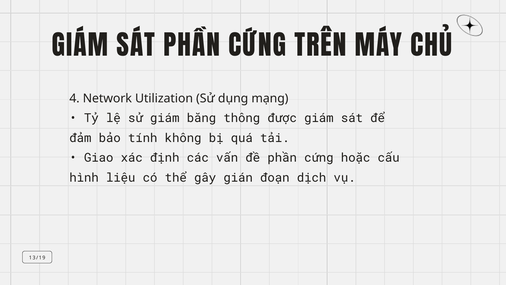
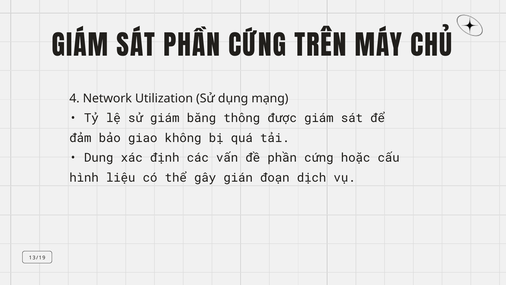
tính: tính -> giao (143, 138)
Giao: Giao -> Dung (99, 158)
